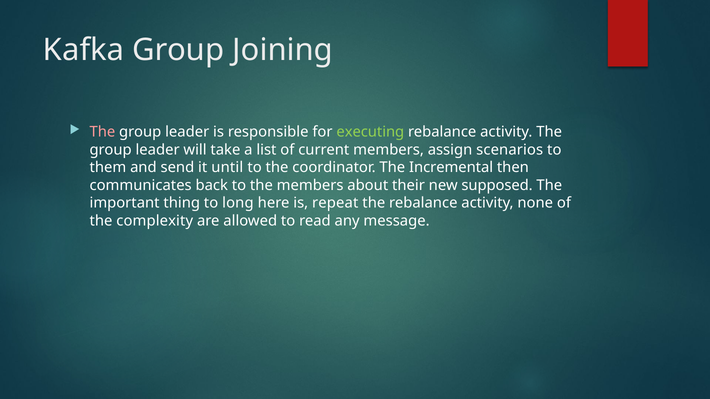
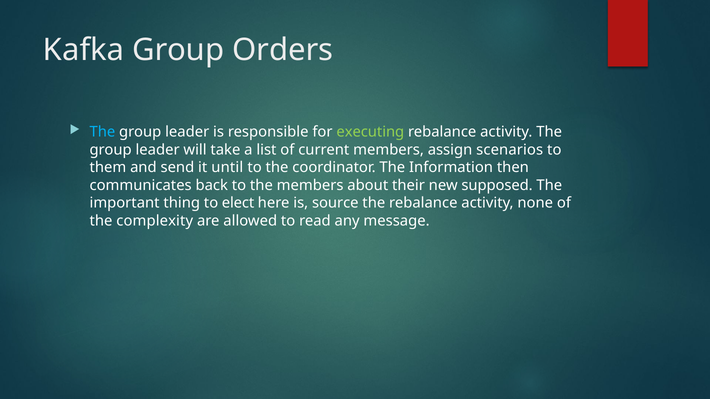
Joining: Joining -> Orders (283, 50)
The colour: pink -> light blue (102, 132)
Incremental: Incremental -> Information (451, 168)
long: long -> elect (238, 203)
repeat: repeat -> source (335, 203)
